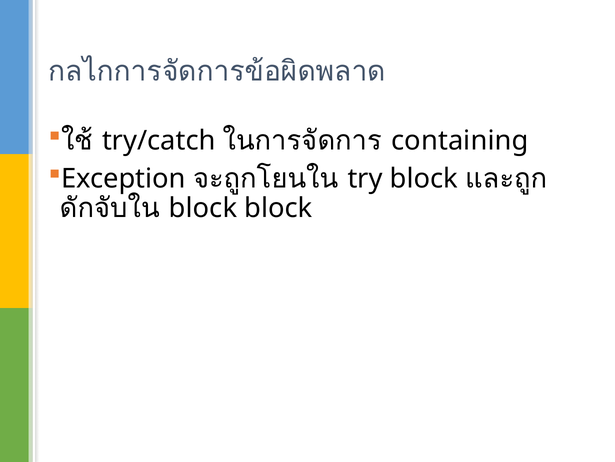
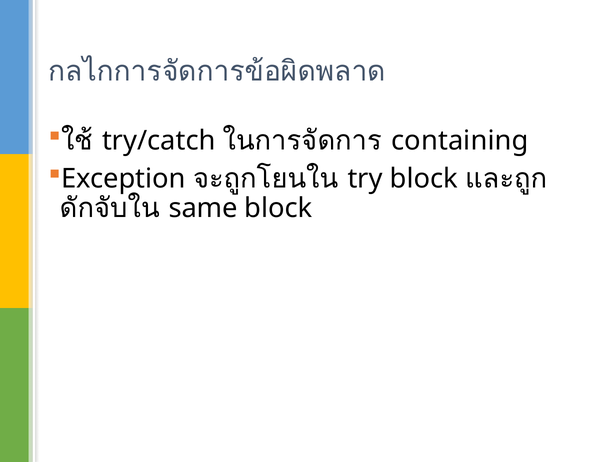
block: block -> same (203, 208)
